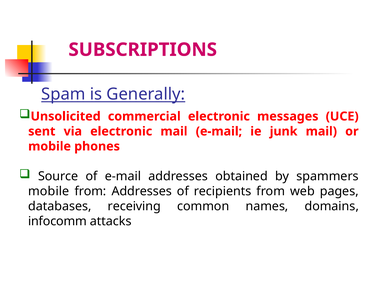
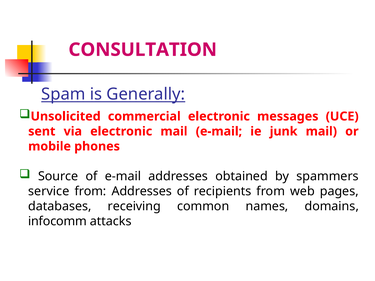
SUBSCRIPTIONS: SUBSCRIPTIONS -> CONSULTATION (143, 50)
mobile: mobile -> service (49, 191)
